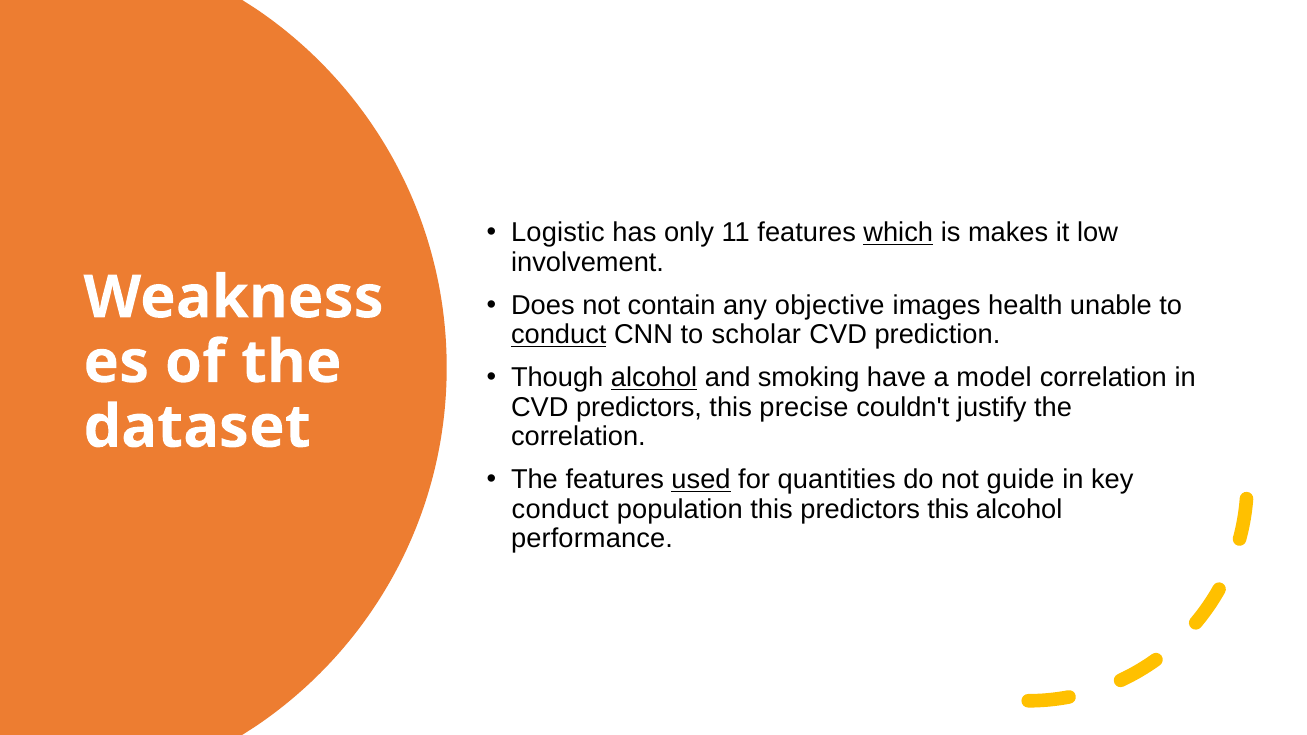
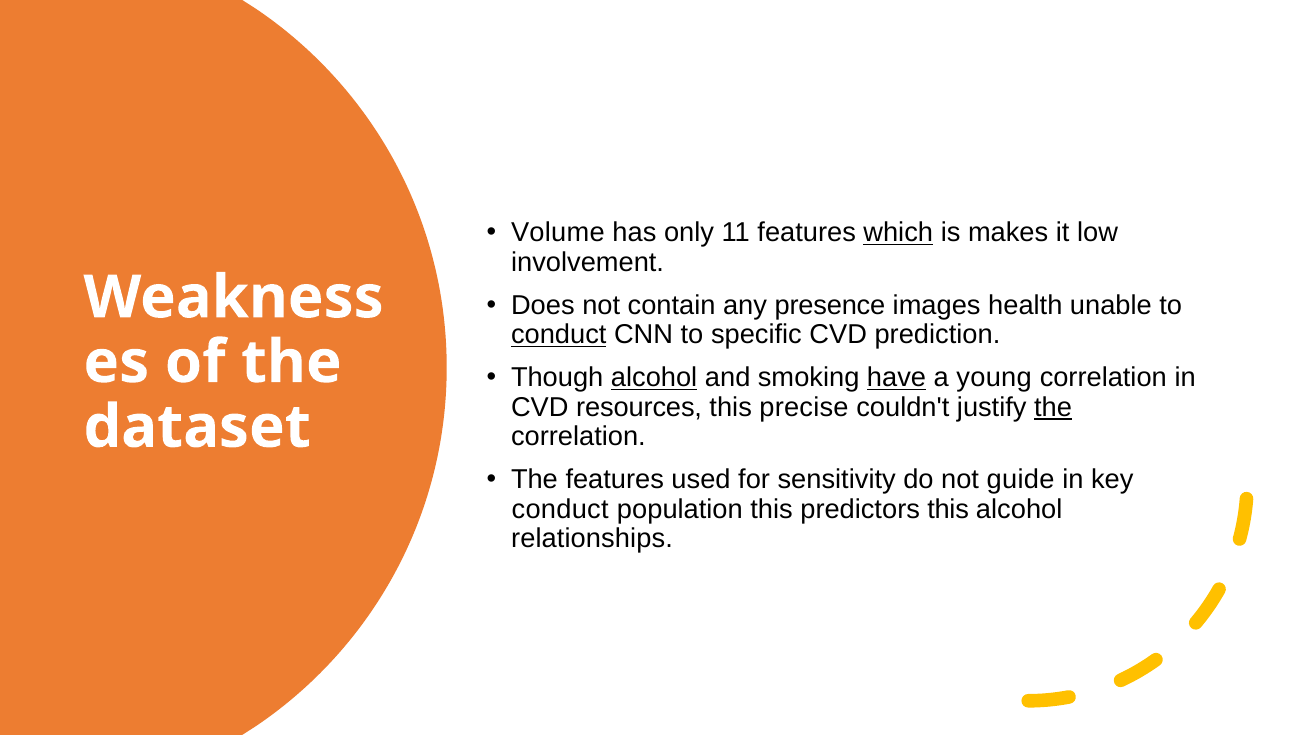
Logistic: Logistic -> Volume (558, 233)
objective: objective -> presence (830, 305)
scholar: scholar -> specific (756, 335)
have underline: none -> present (897, 378)
model: model -> young (994, 378)
CVD predictors: predictors -> resources (639, 407)
the underline: none -> present (1053, 407)
used underline: present -> none (701, 480)
quantities: quantities -> sensitivity (837, 480)
performance: performance -> relationships (592, 539)
